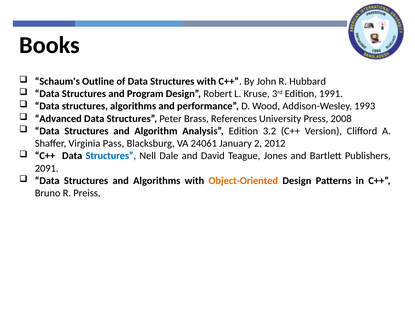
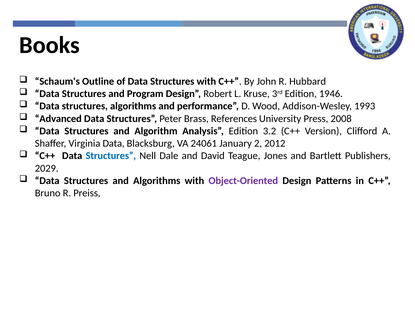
1991: 1991 -> 1946 (331, 94)
Virginia Pass: Pass -> Data (114, 144)
2091: 2091 -> 2029 (47, 168)
Object-Oriented colour: orange -> purple (243, 181)
